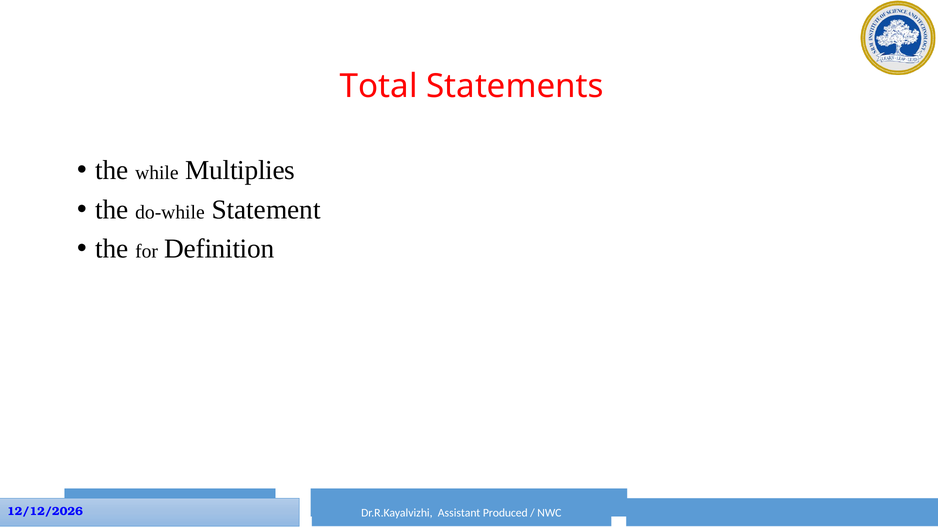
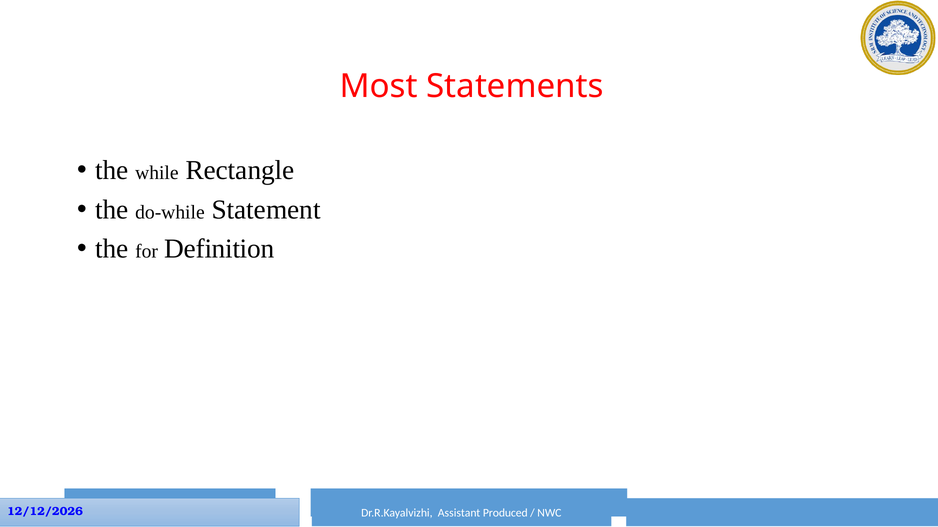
Total: Total -> Most (379, 86)
Multiplies: Multiplies -> Rectangle (240, 171)
